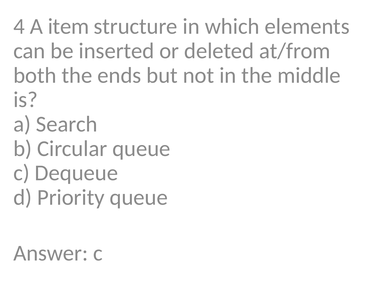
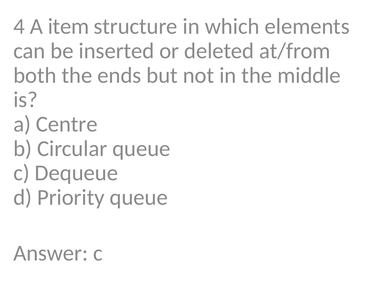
Search: Search -> Centre (67, 124)
